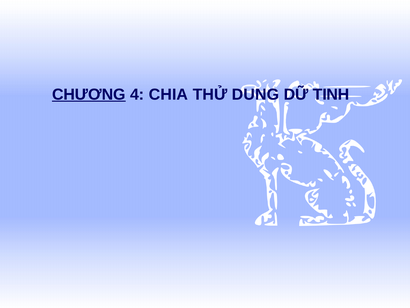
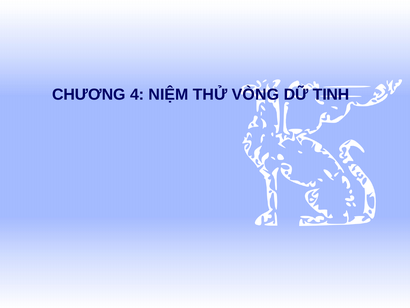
CHƯƠNG underline: present -> none (89, 94)
CHIA: CHIA -> NIỆM (169, 94)
DUNG: DUNG -> VÒNG (255, 94)
